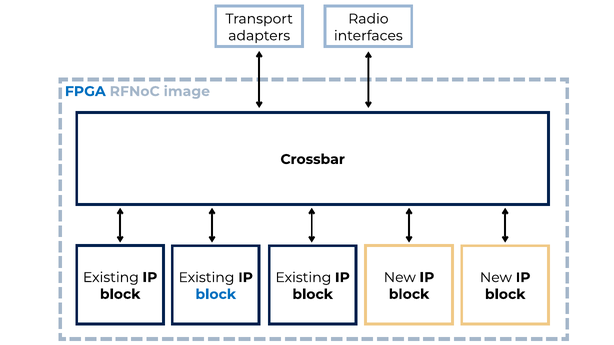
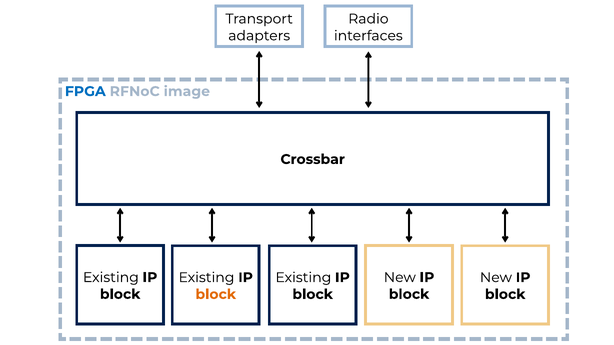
block colour: blue -> orange (216, 295)
